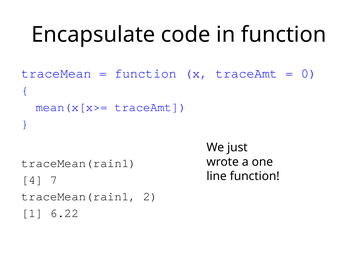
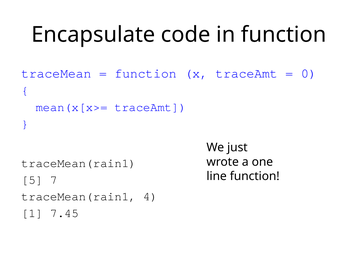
4: 4 -> 5 (32, 179)
2: 2 -> 4 (150, 196)
6.22: 6.22 -> 7.45 (64, 213)
